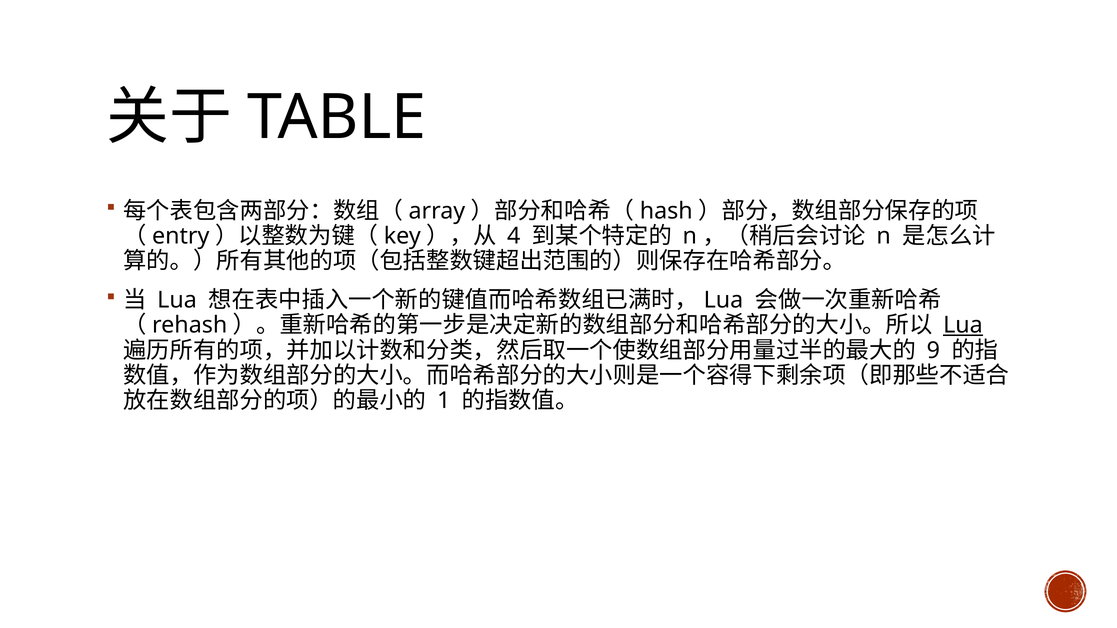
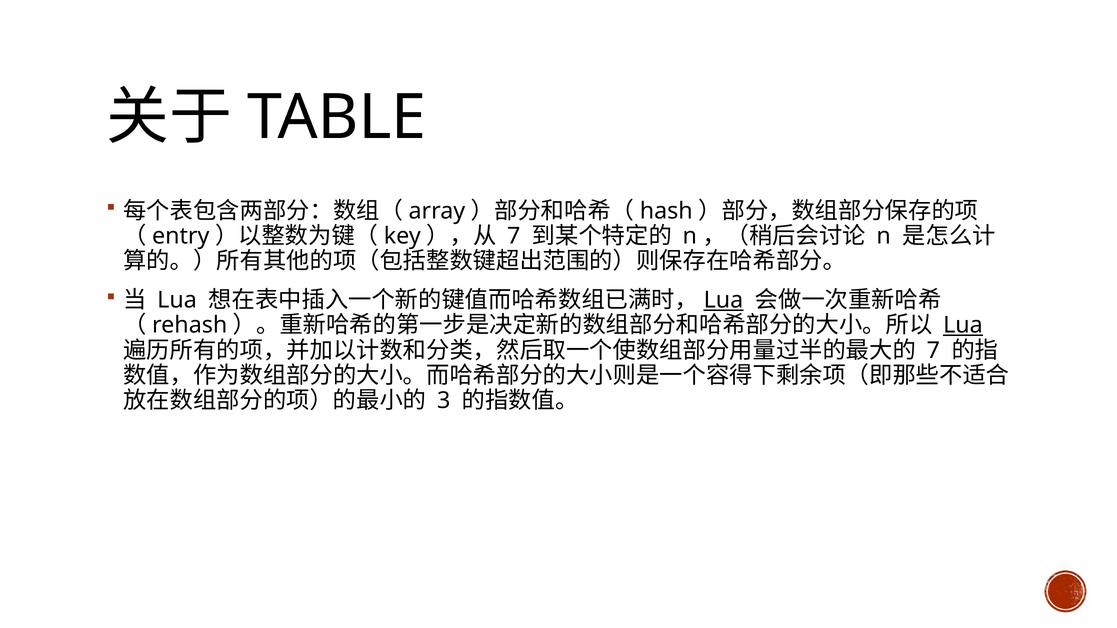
4: 4 -> 7 (514, 236)
Lua underline: none -> present (723, 300)
9: 9 -> 7 (933, 351)
1: 1 -> 3 (444, 401)
